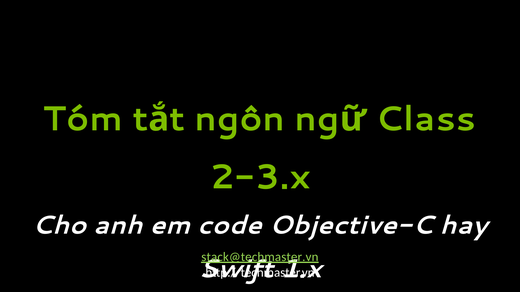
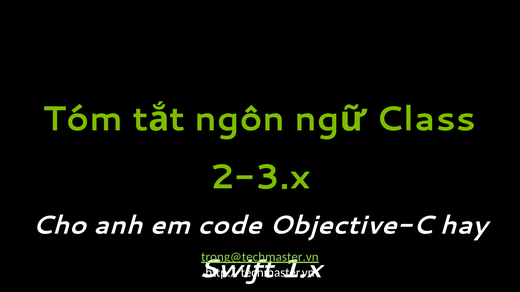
stack@techmaster.vn: stack@techmaster.vn -> trong@techmaster.vn (260, 257)
